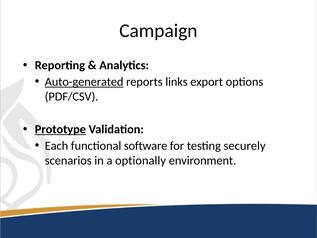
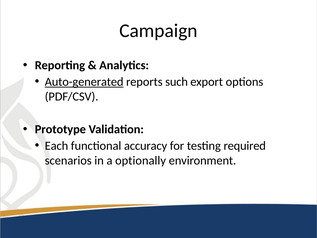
links: links -> such (177, 82)
Prototype underline: present -> none (60, 129)
software: software -> accuracy (146, 146)
securely: securely -> required (245, 146)
